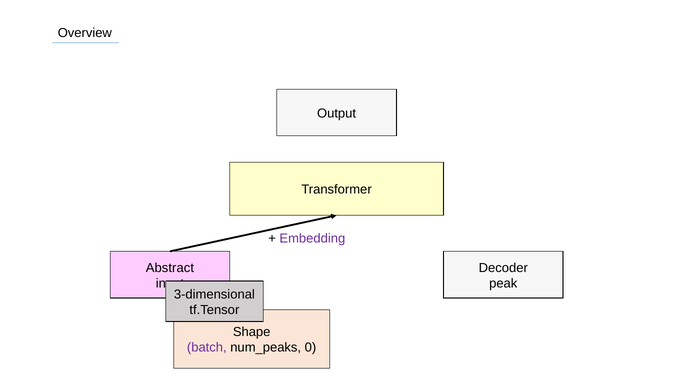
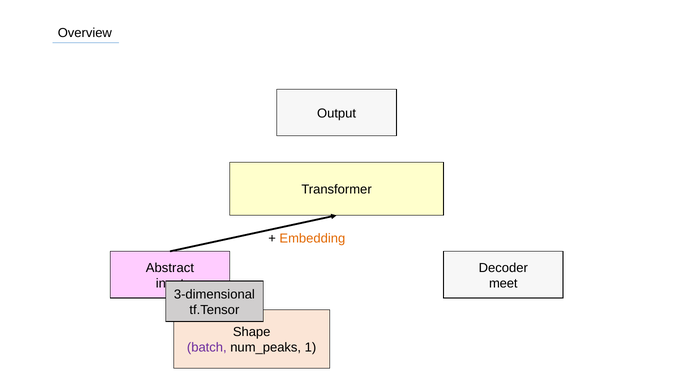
Embedding colour: purple -> orange (312, 239)
peak: peak -> meet (503, 284)
0: 0 -> 1 (311, 348)
